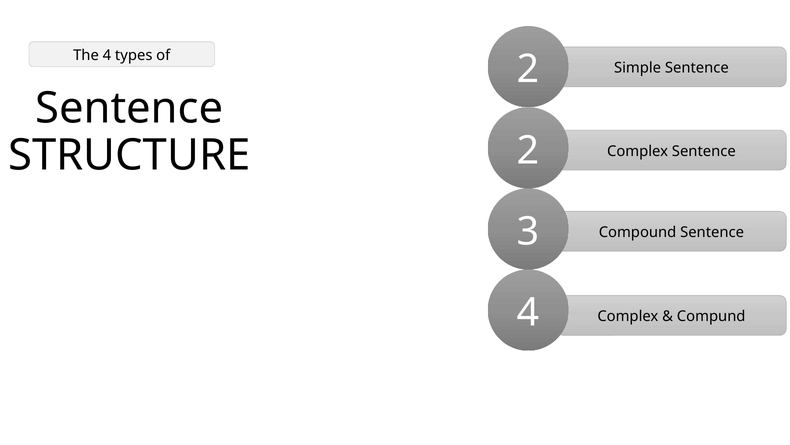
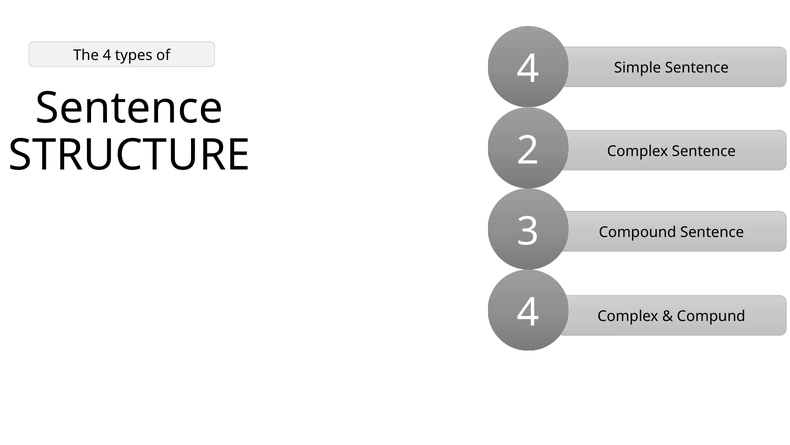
of 2: 2 -> 4 (528, 69)
